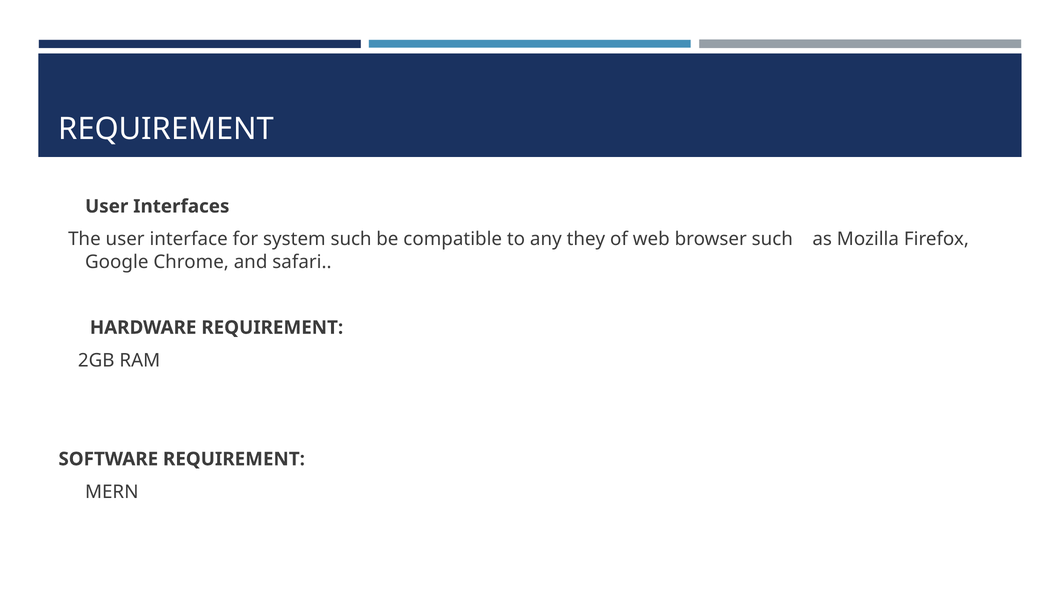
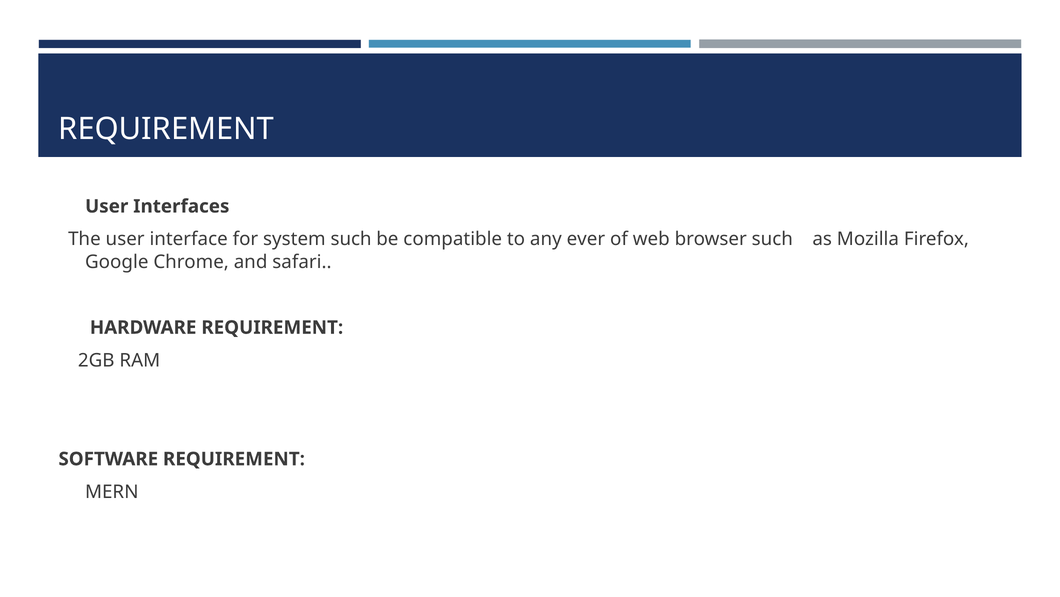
they: they -> ever (586, 239)
